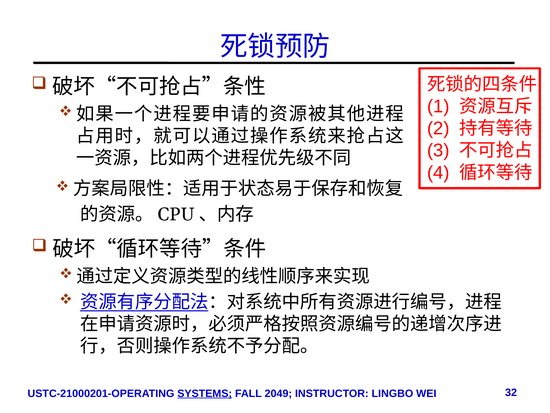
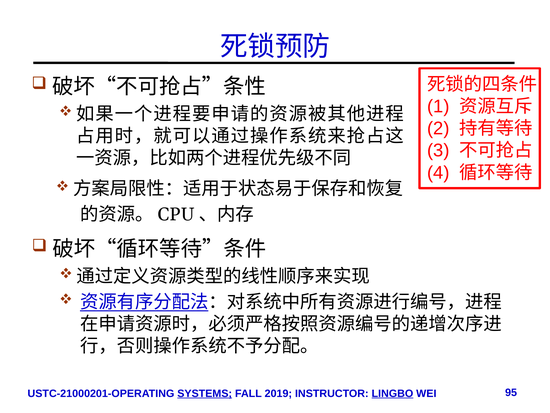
2049: 2049 -> 2019 (278, 393)
LINGBO underline: none -> present (392, 393)
32: 32 -> 95 (511, 392)
